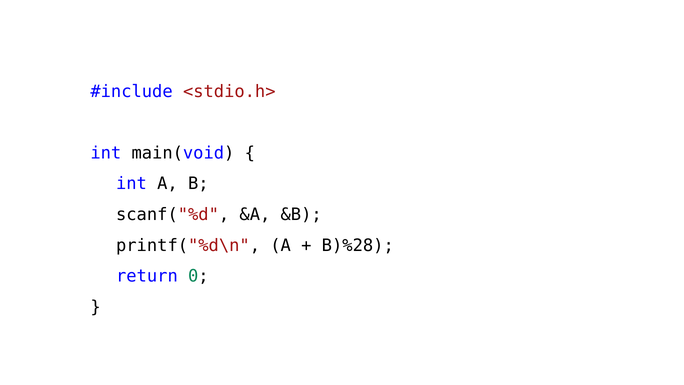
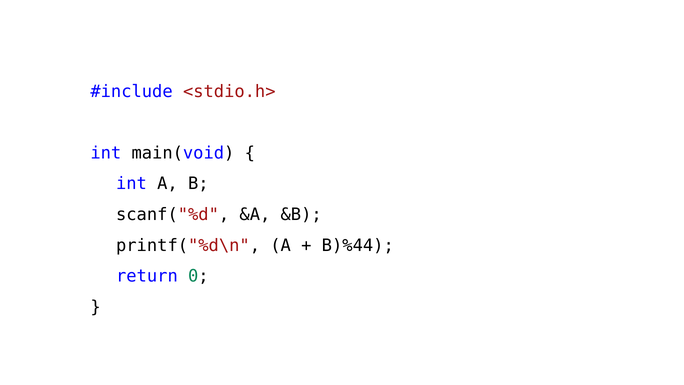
B)%28: B)%28 -> B)%44 (358, 245)
